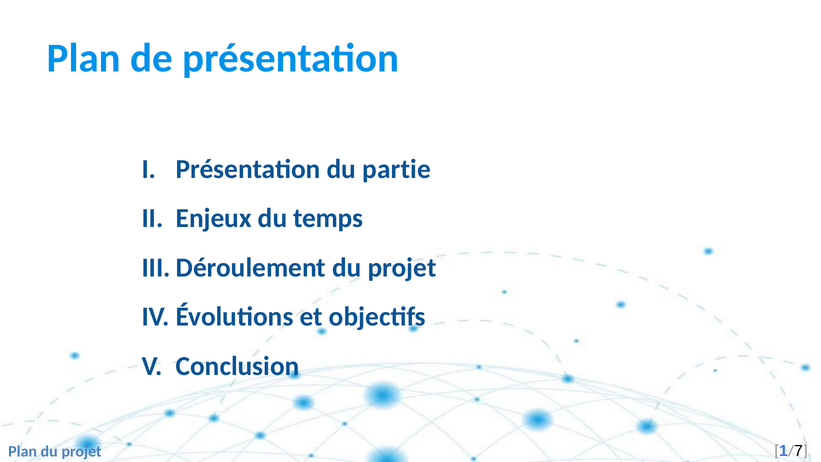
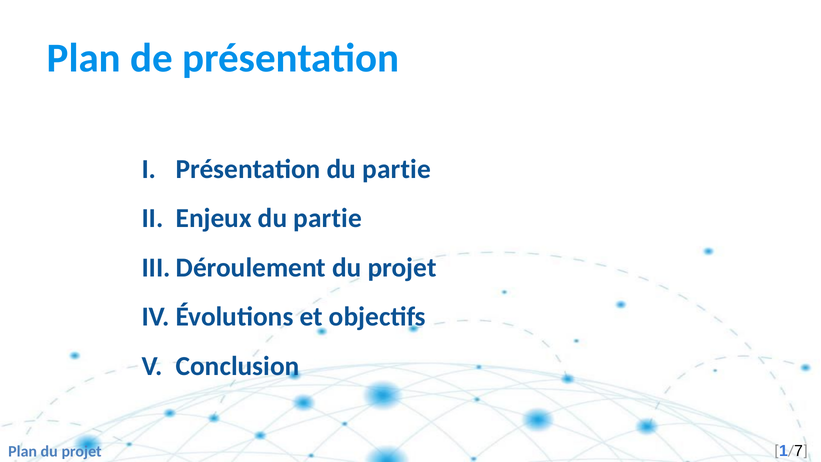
Enjeux du temps: temps -> partie (328, 218)
